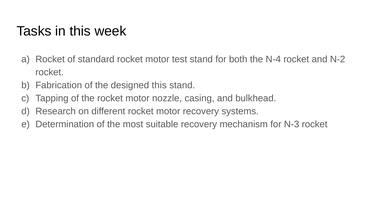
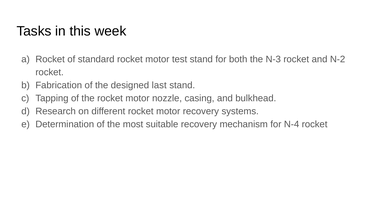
N-4: N-4 -> N-3 (273, 59)
designed this: this -> last (159, 85)
N-3: N-3 -> N-4 (292, 124)
